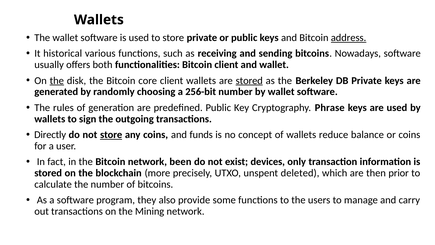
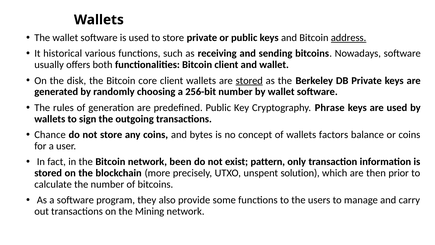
the underline: present -> none (57, 80)
Directly: Directly -> Chance (50, 135)
store underline: present -> none (111, 135)
funds: funds -> bytes (201, 135)
reduce: reduce -> factors (334, 135)
devices: devices -> pattern (268, 162)
deleted: deleted -> solution (300, 173)
